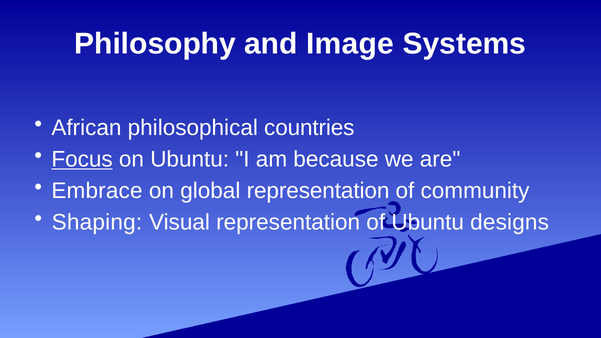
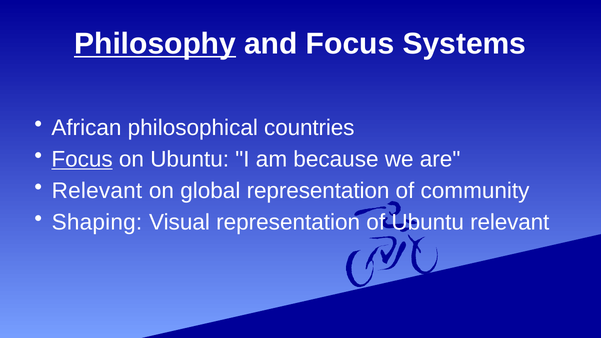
Philosophy underline: none -> present (155, 44)
and Image: Image -> Focus (350, 44)
Embrace: Embrace -> Relevant (97, 191)
Ubuntu designs: designs -> relevant (510, 222)
